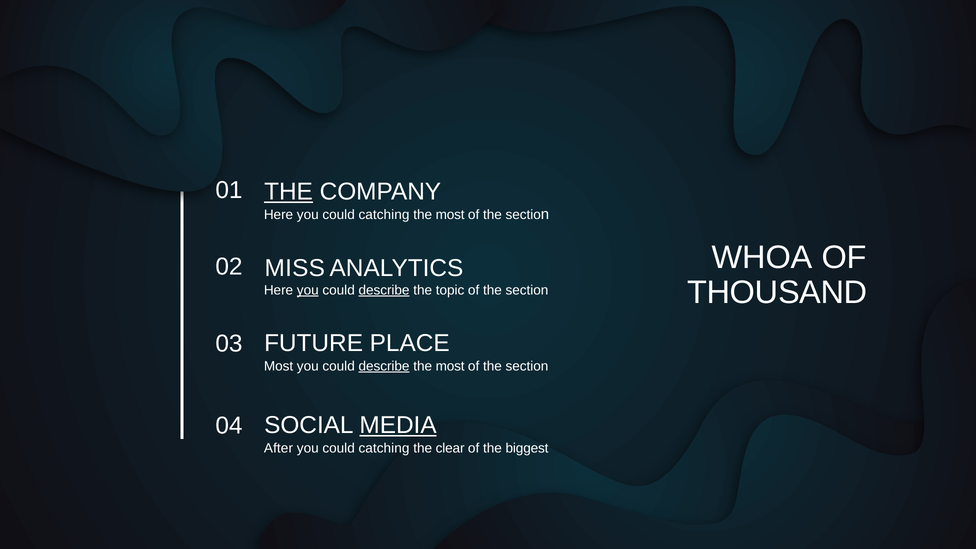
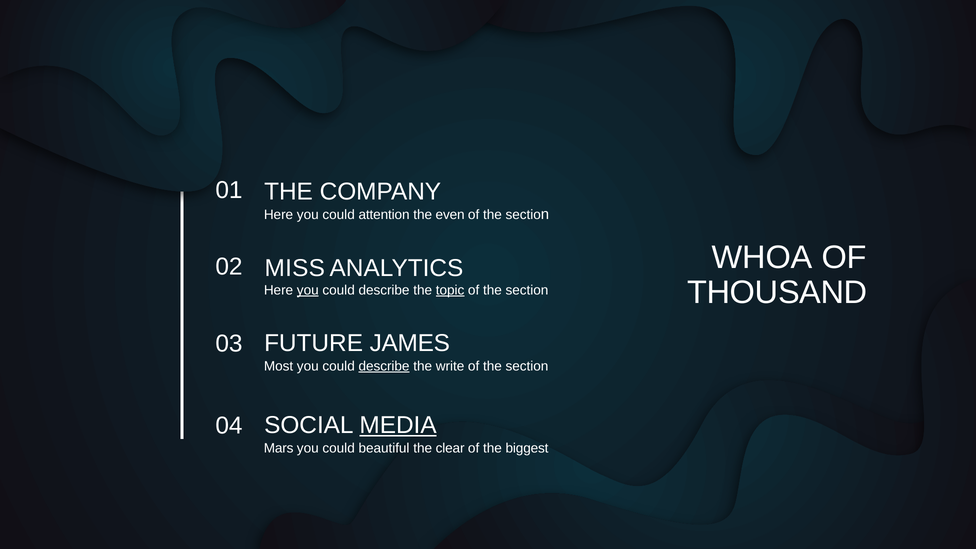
THE underline: present -> none (289, 192)
Here you could catching: catching -> attention (384, 215)
most: most -> even (450, 215)
describe underline: present -> none (384, 290)
topic underline: none -> present (450, 290)
PLACE: PLACE -> JAMES (410, 343)
most: most -> write (450, 366)
After: After -> Mars (279, 448)
catching: catching -> beautiful (384, 448)
